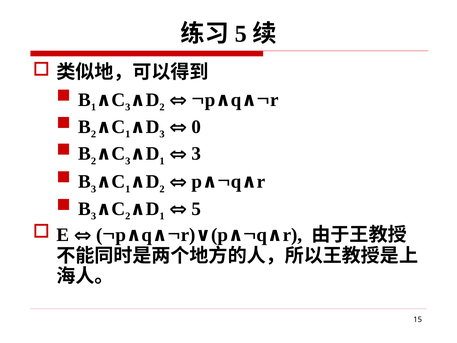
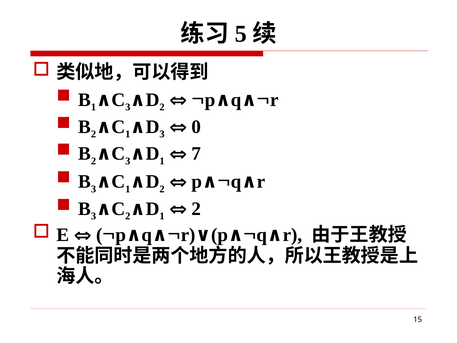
3: 3 -> 7 (196, 154)
5: 5 -> 2 (196, 209)
